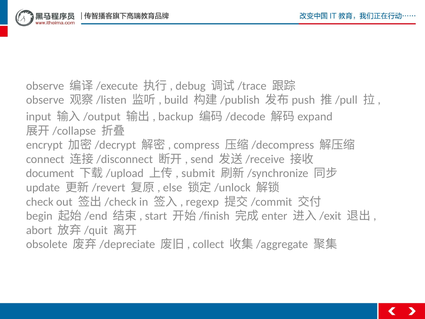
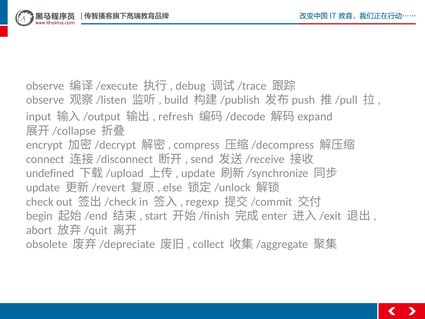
backup: backup -> refresh (176, 116)
document: document -> undefined (50, 173)
submit: submit -> update (198, 173)
